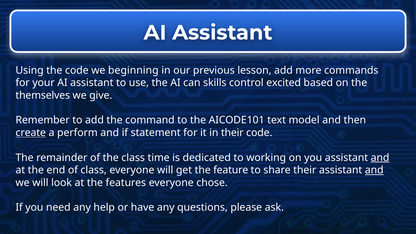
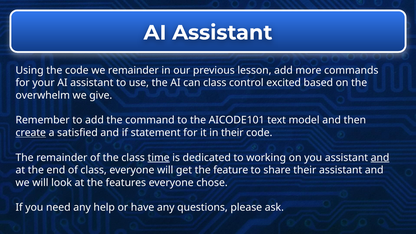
we beginning: beginning -> remainder (133, 70)
can skills: skills -> class (215, 83)
themselves: themselves -> overwhelm (43, 95)
perform: perform -> satisfied (77, 133)
time underline: none -> present (159, 158)
and underline: present -> none (374, 170)
